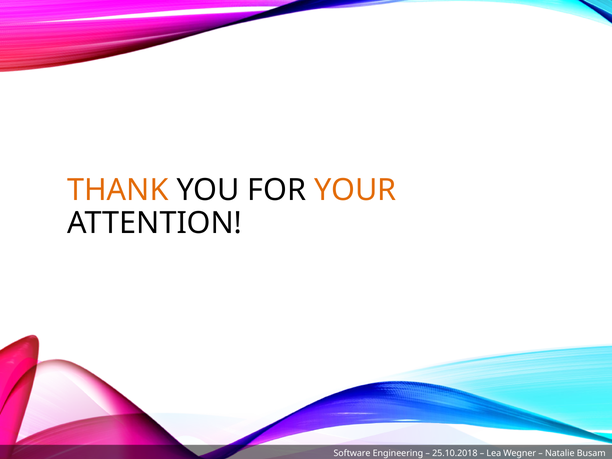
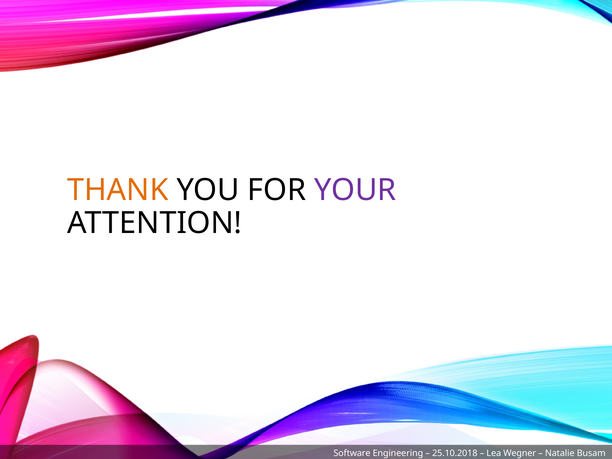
YOUR colour: orange -> purple (355, 190)
